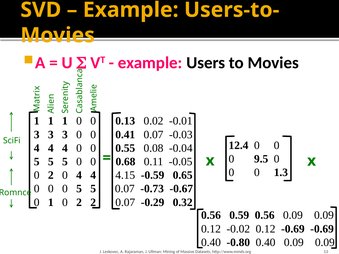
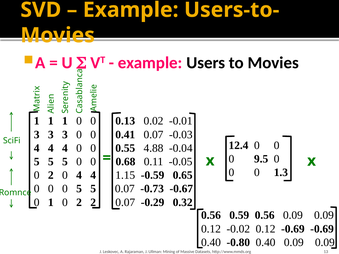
0.08: 0.08 -> 4.88 (154, 148)
4.15: 4.15 -> 1.15 (125, 175)
